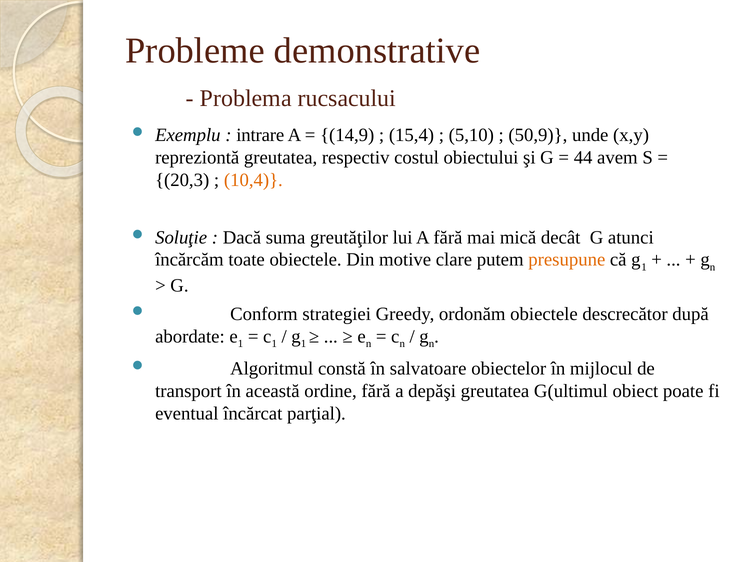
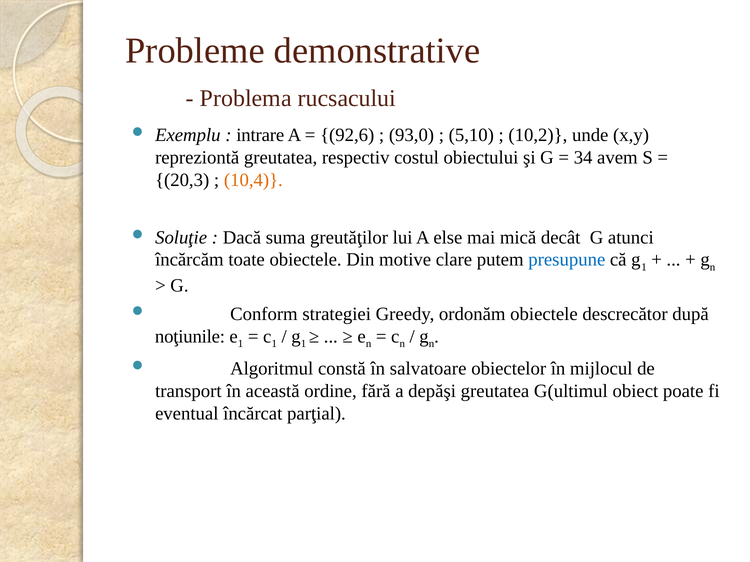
14,9: 14,9 -> 92,6 (347, 135)
15,4: 15,4 -> 93,0 (412, 135)
50,9: 50,9 -> 10,2 (538, 135)
44: 44 -> 34 (583, 158)
A fără: fără -> else (448, 238)
presupune colour: orange -> blue (567, 260)
abordate: abordate -> noţiunile (190, 337)
